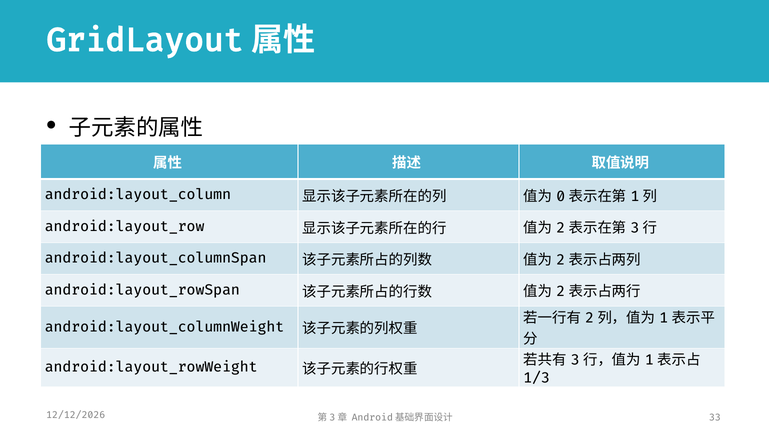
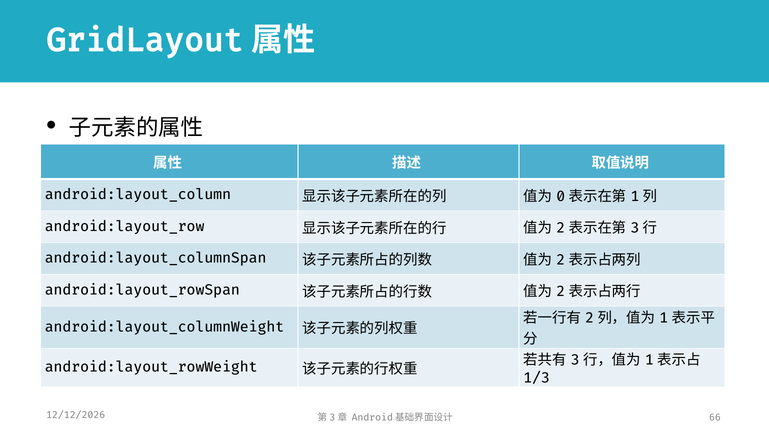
33: 33 -> 66 (715, 418)
